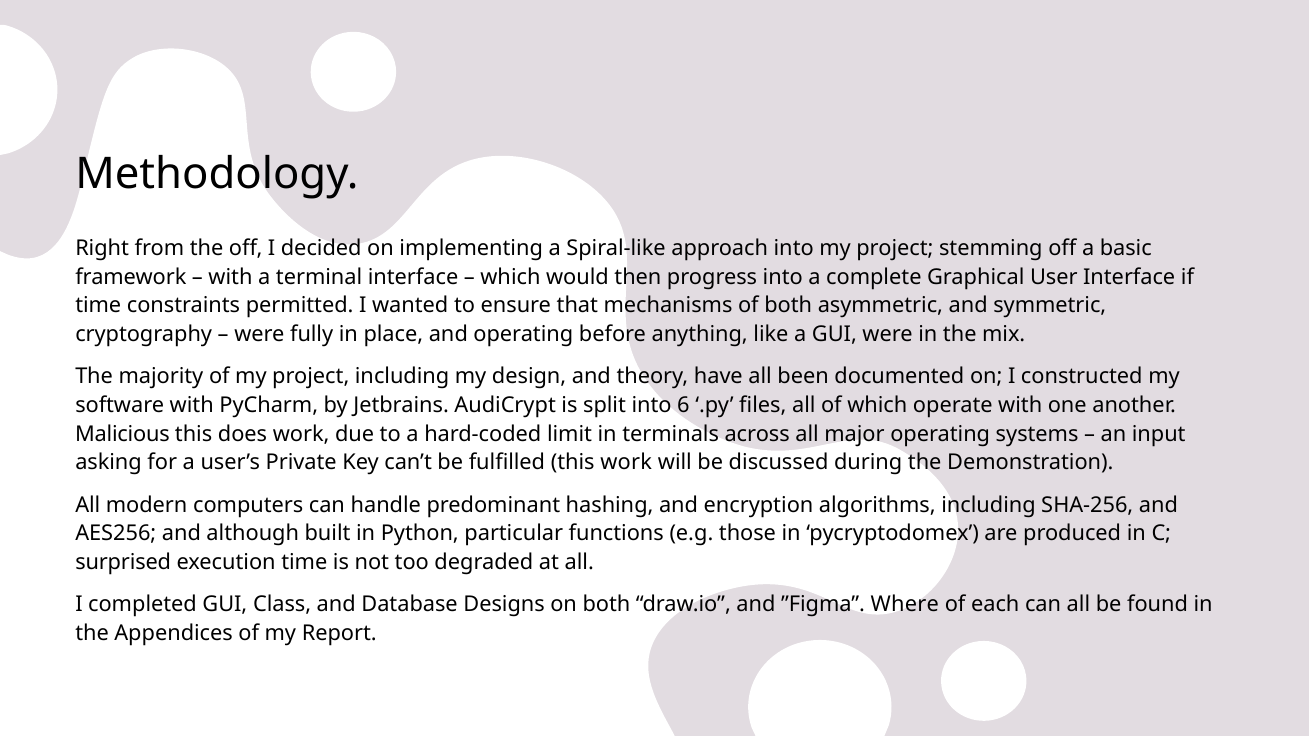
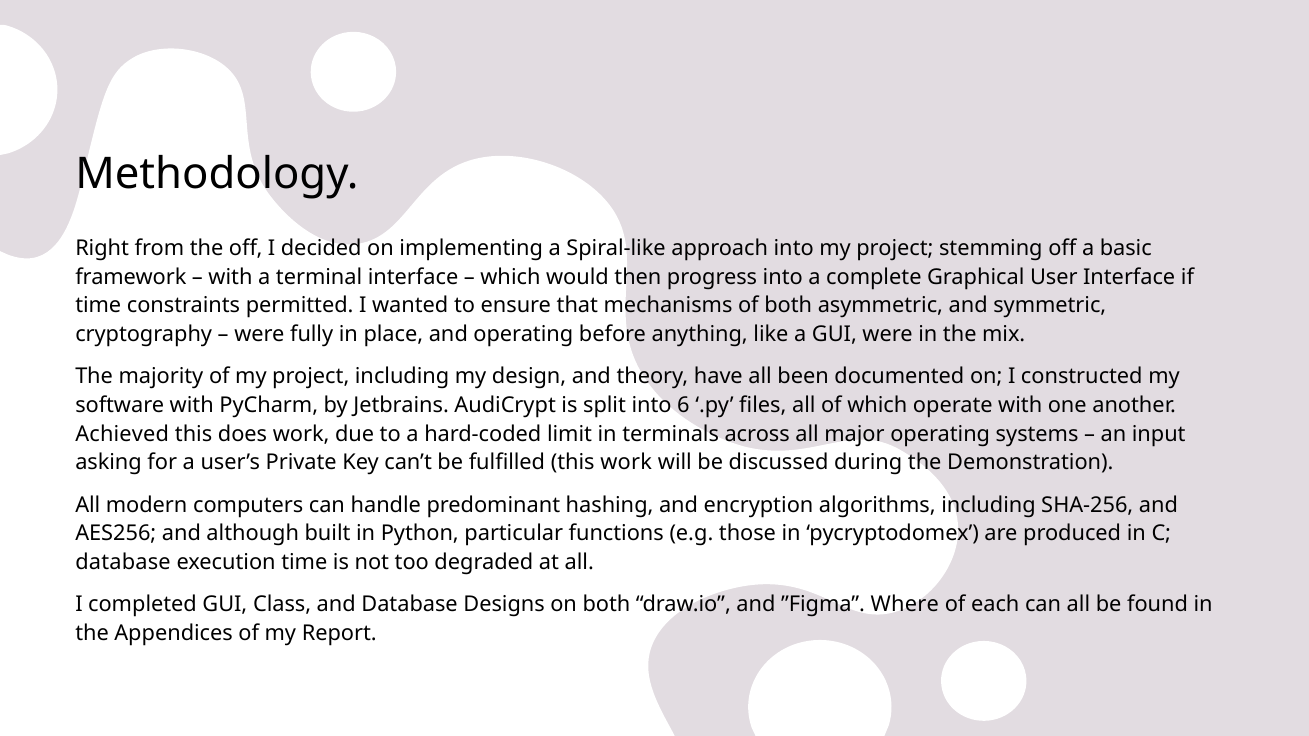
Malicious: Malicious -> Achieved (122, 434)
surprised: surprised -> database (123, 563)
